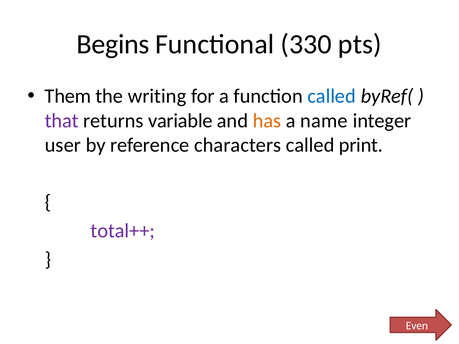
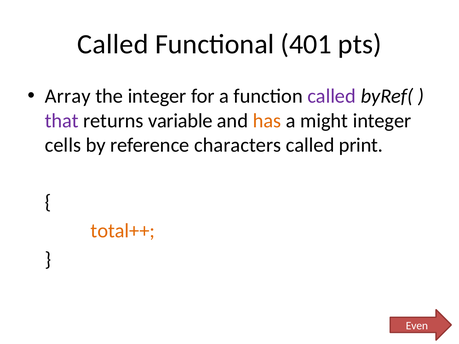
Begins: Begins -> Called (113, 44)
330: 330 -> 401 (306, 44)
Them: Them -> Array (68, 96)
the writing: writing -> integer (157, 96)
called colour: blue -> purple (332, 96)
name: name -> might (324, 121)
user: user -> cells (63, 145)
total++ colour: purple -> orange (123, 231)
